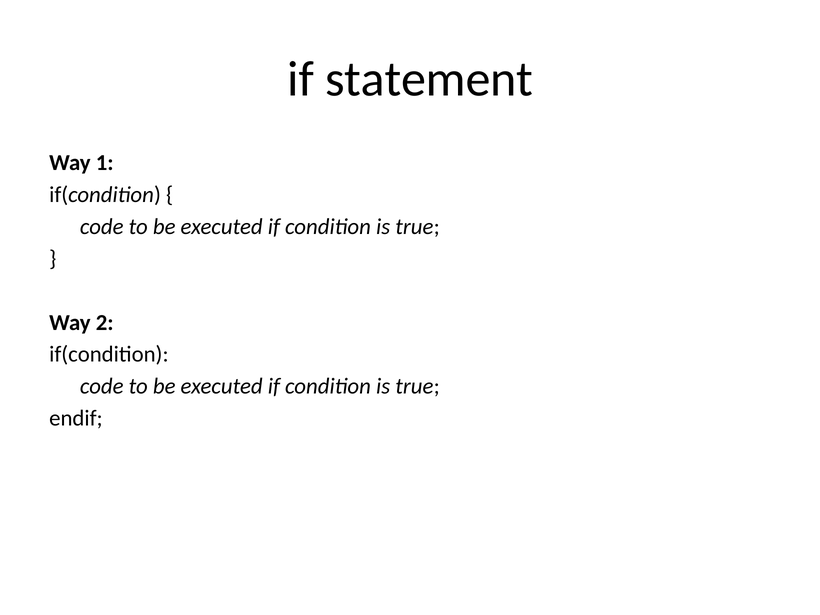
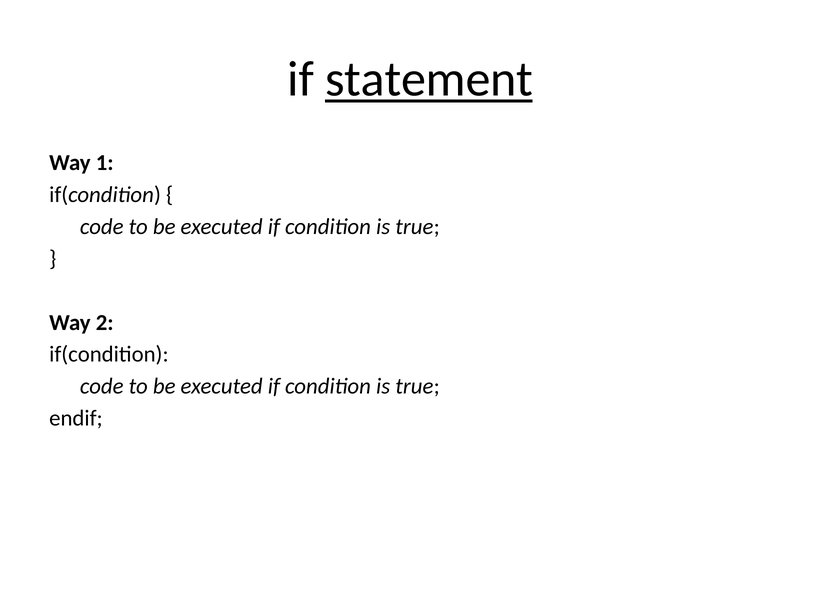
statement underline: none -> present (429, 79)
